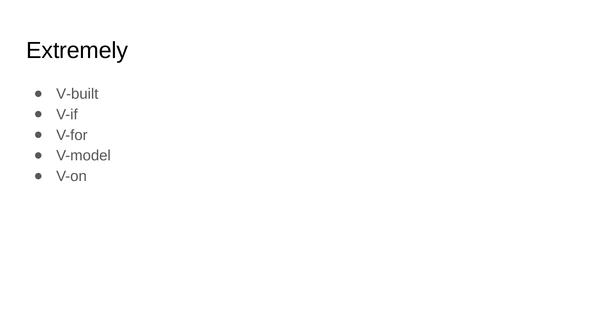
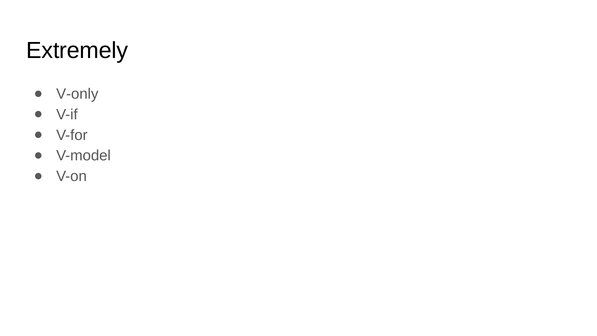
V-built: V-built -> V-only (77, 94)
